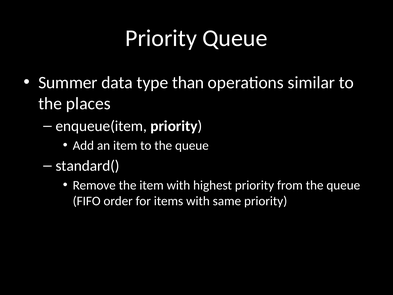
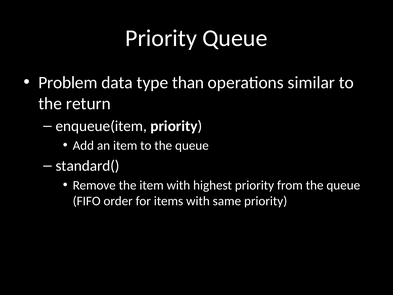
Summer: Summer -> Problem (68, 82)
places: places -> return (88, 103)
